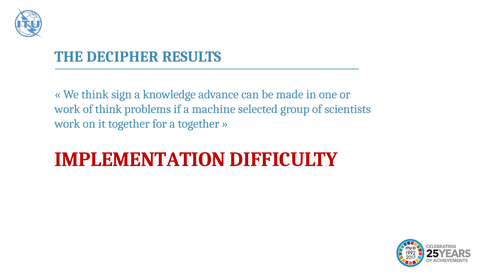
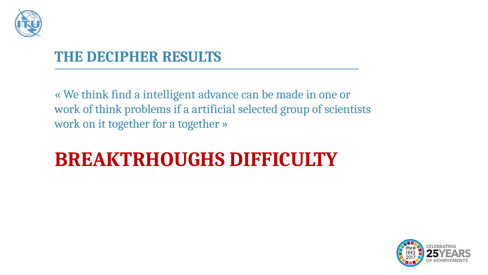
sign: sign -> find (122, 94)
knowledge: knowledge -> intelligent (169, 94)
machine: machine -> artificial (214, 109)
IMPLEMENTATION: IMPLEMENTATION -> BREAKTRHOUGHS (140, 159)
